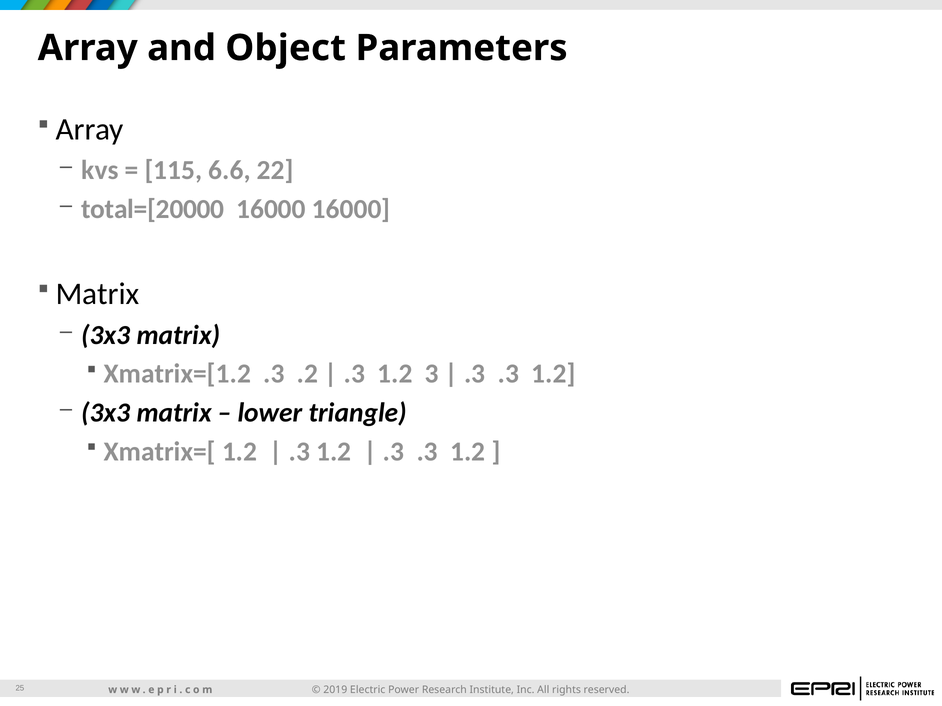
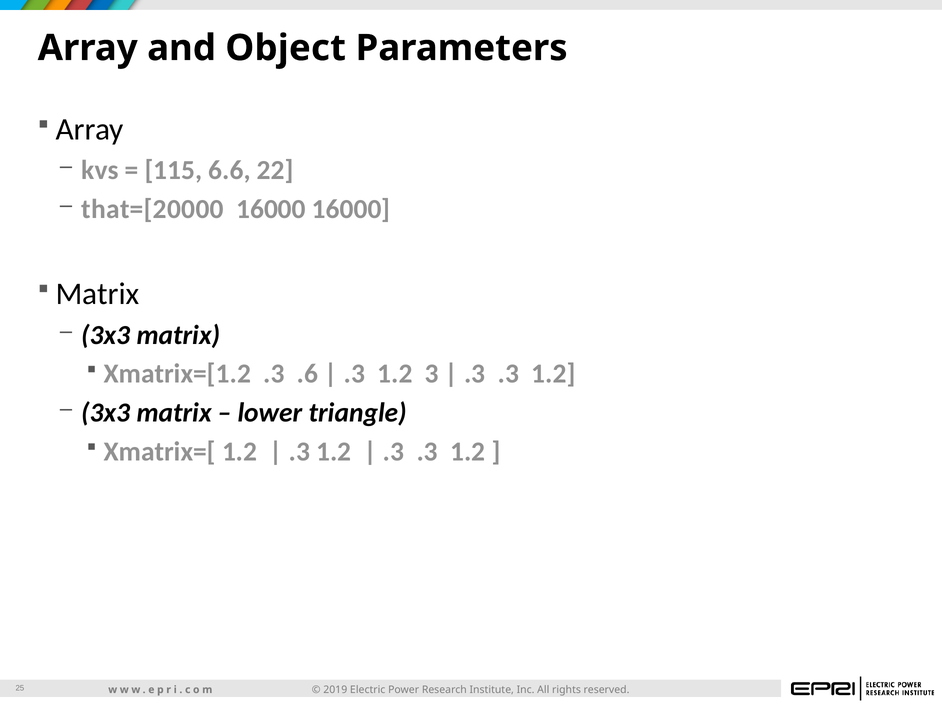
total=[20000: total=[20000 -> that=[20000 (153, 209)
.2: .2 -> .6 (308, 374)
